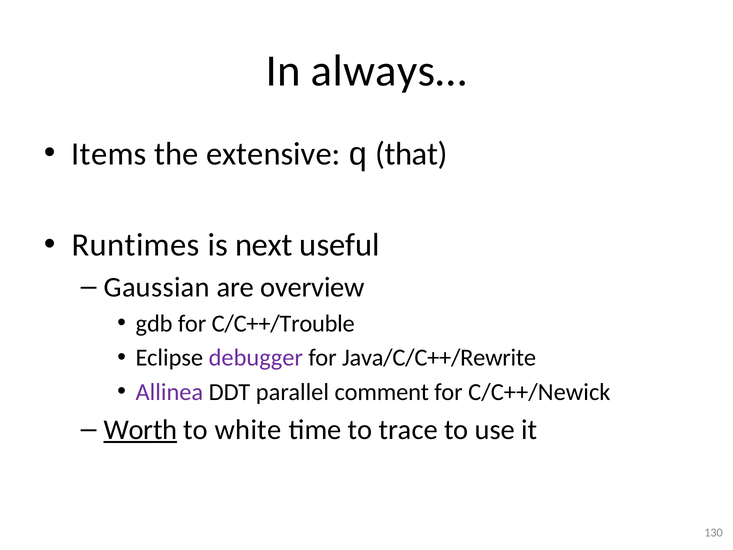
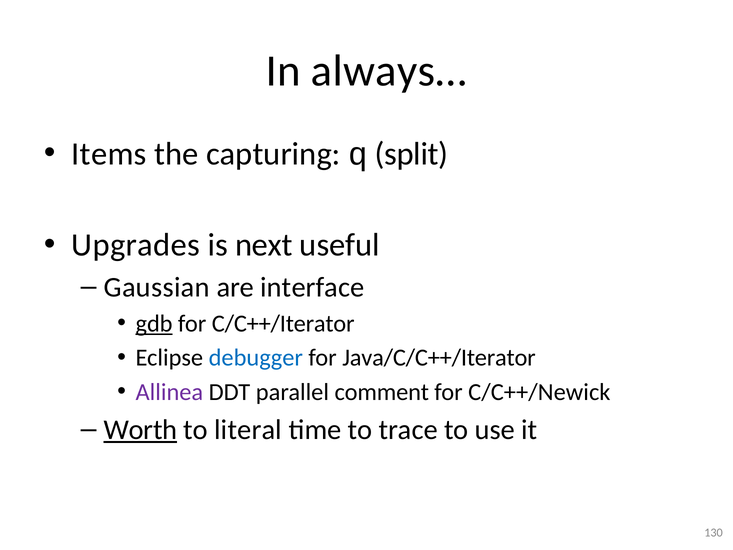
extensive: extensive -> capturing (273, 154)
that: that -> split (411, 154)
Runtimes: Runtimes -> Upgrades (136, 245)
overview: overview -> interface (312, 287)
gdb underline: none -> present (154, 323)
C/C++/Trouble: C/C++/Trouble -> C/C++/Iterator (283, 323)
debugger colour: purple -> blue (256, 358)
Java/C/C++/Rewrite: Java/C/C++/Rewrite -> Java/C/C++/Iterator (439, 358)
white: white -> literal (248, 430)
